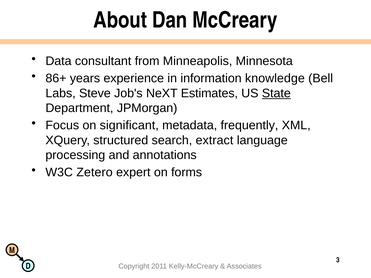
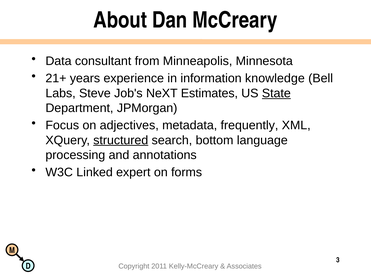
86+: 86+ -> 21+ (56, 78)
significant: significant -> adjectives (129, 125)
structured underline: none -> present (121, 140)
extract: extract -> bottom (215, 140)
Zetero: Zetero -> Linked (95, 172)
